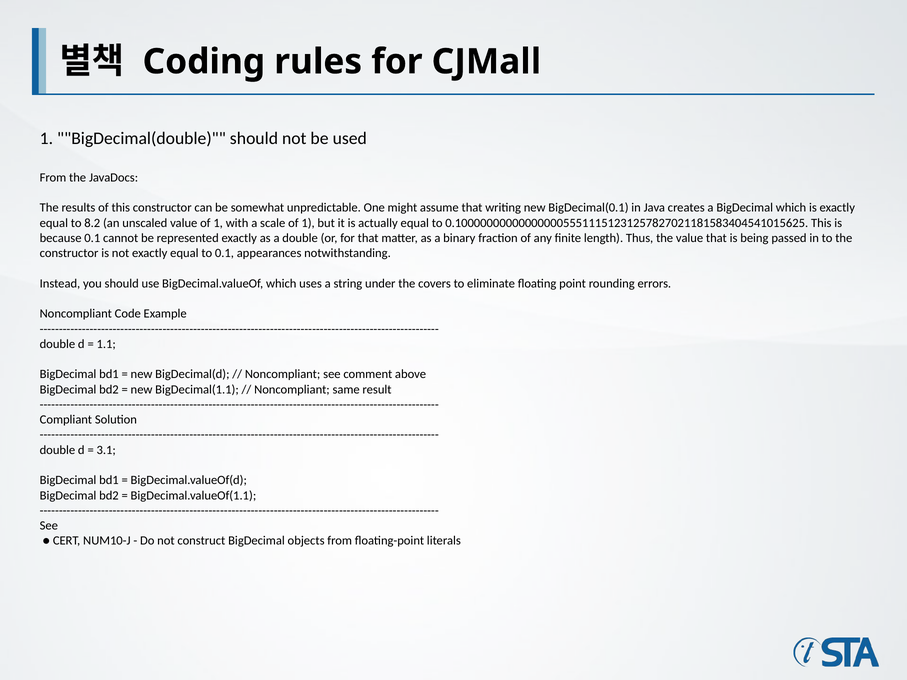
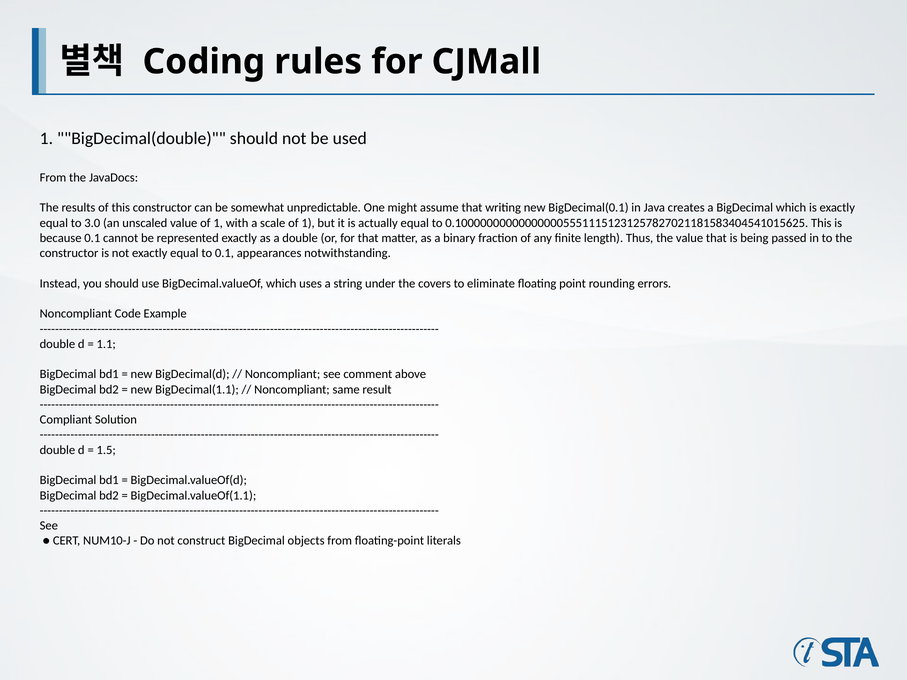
8.2: 8.2 -> 3.0 (92, 223)
3.1: 3.1 -> 1.5 (106, 450)
